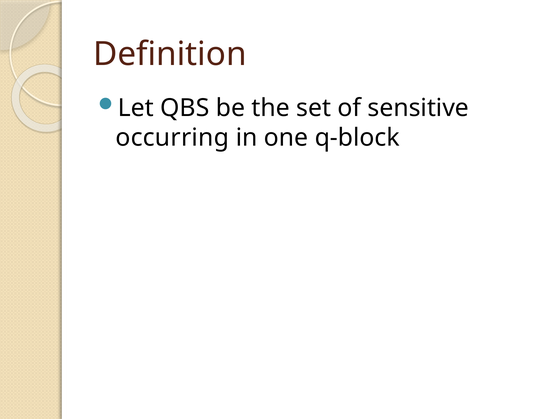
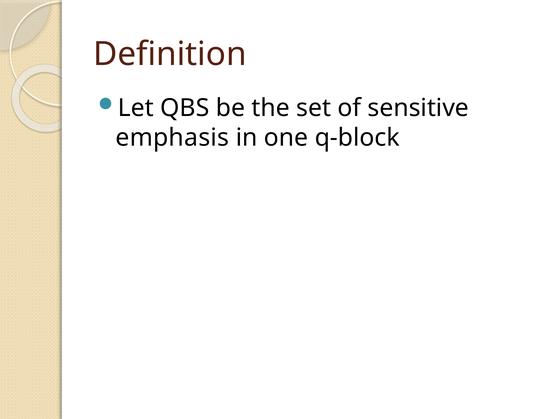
occurring: occurring -> emphasis (172, 137)
